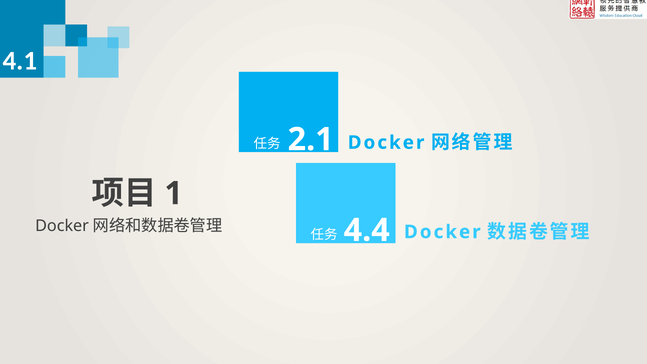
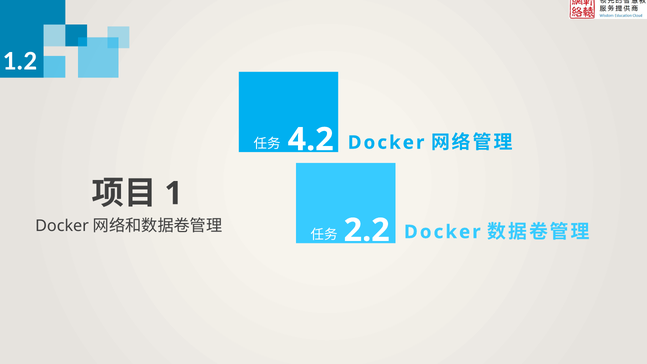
4.1: 4.1 -> 1.2 (20, 61)
2.1: 2.1 -> 4.2 (311, 139)
4.4: 4.4 -> 2.2 (367, 230)
